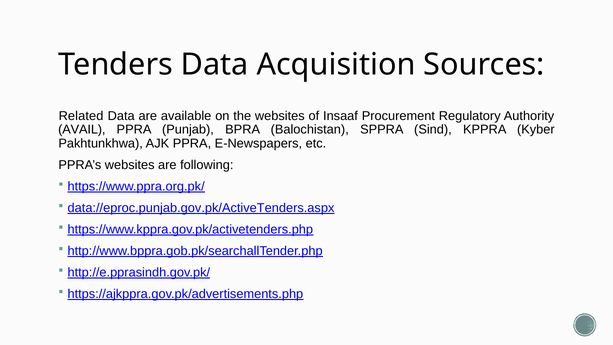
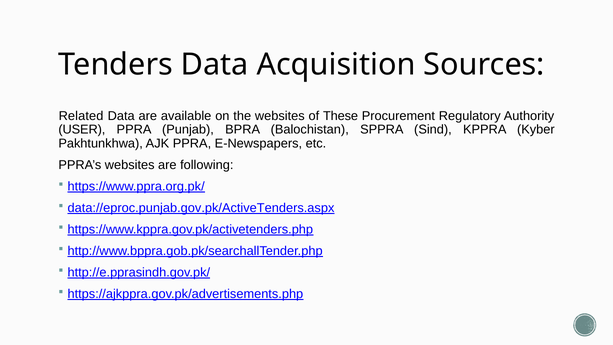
Insaaf: Insaaf -> These (341, 116)
AVAIL: AVAIL -> USER (82, 130)
